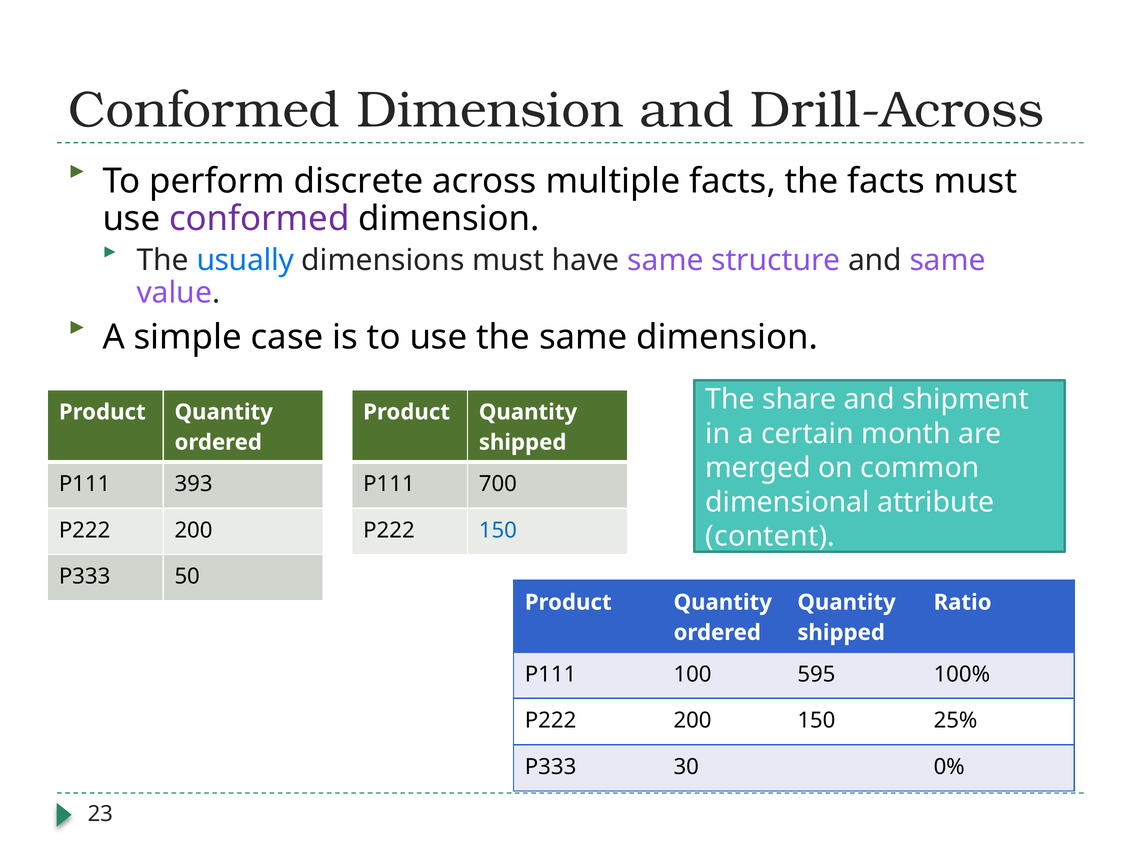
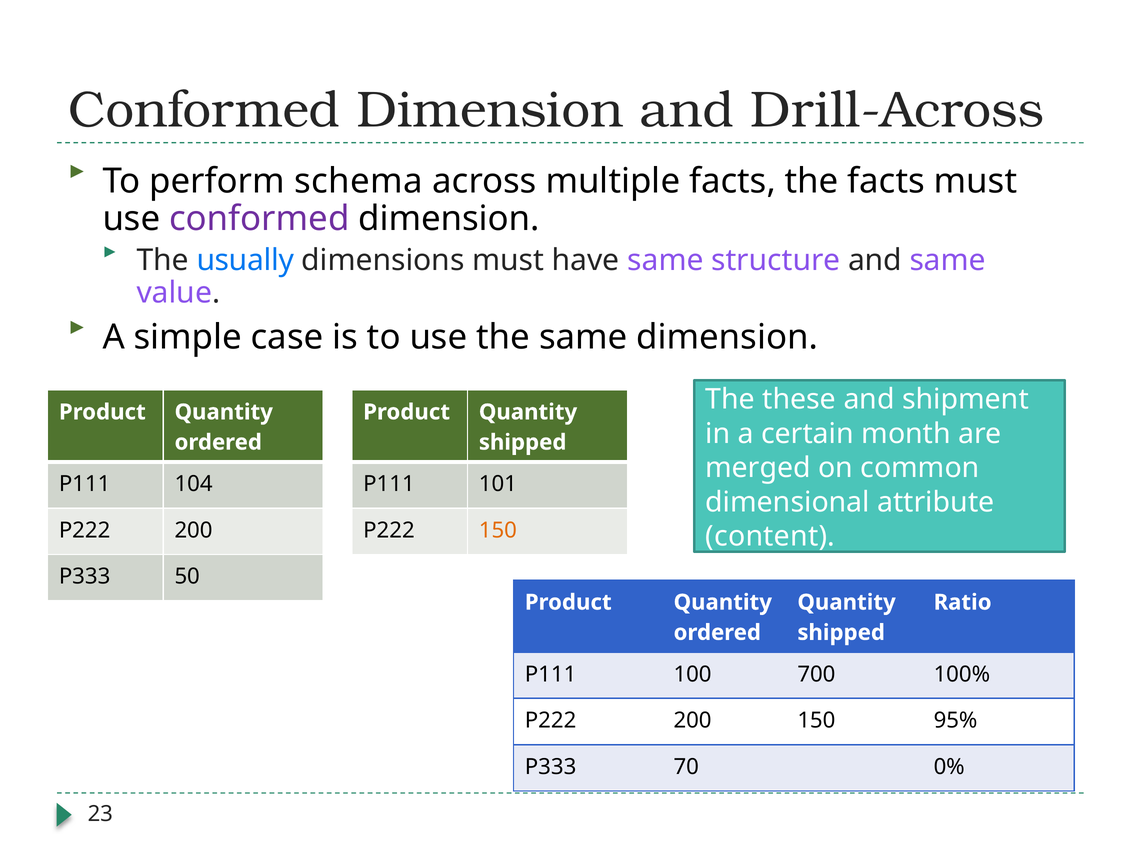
discrete: discrete -> schema (358, 181)
share: share -> these (799, 399)
393: 393 -> 104 (194, 484)
700: 700 -> 101 (498, 484)
150 colour: blue -> orange (498, 530)
595: 595 -> 700 (816, 674)
25%: 25% -> 95% (956, 720)
30: 30 -> 70 (686, 767)
